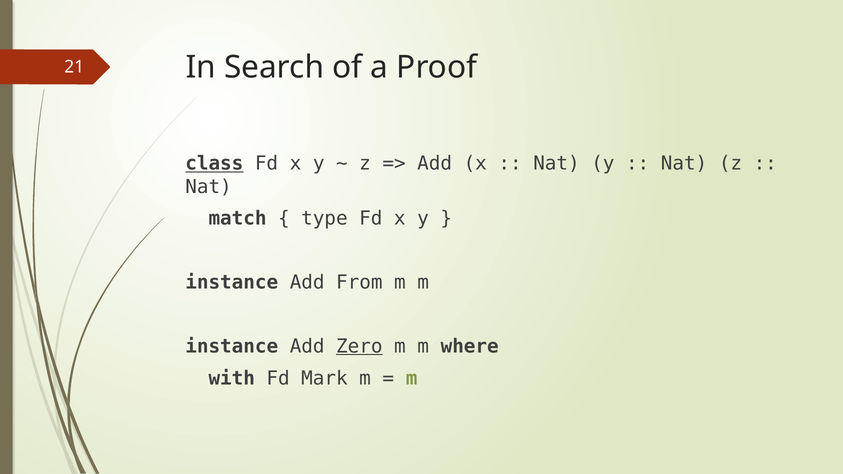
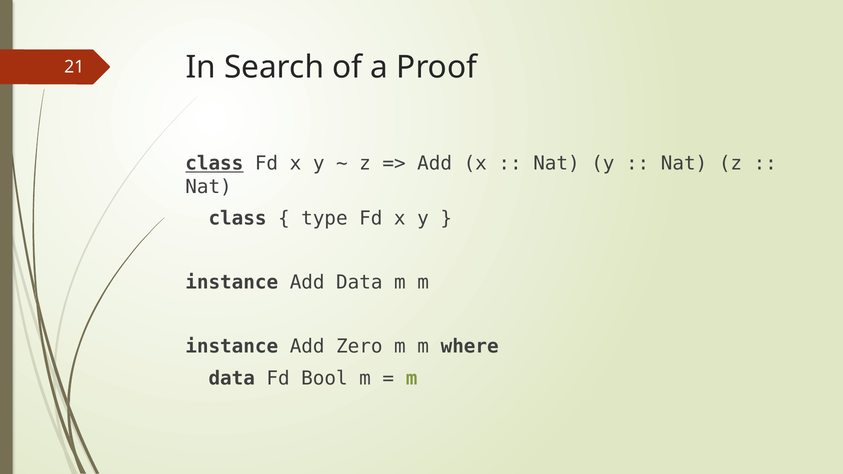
match: match -> class (238, 219)
Add From: From -> Data (359, 283)
Zero underline: present -> none (359, 346)
with: with -> data (232, 378)
Mark: Mark -> Bool (324, 378)
